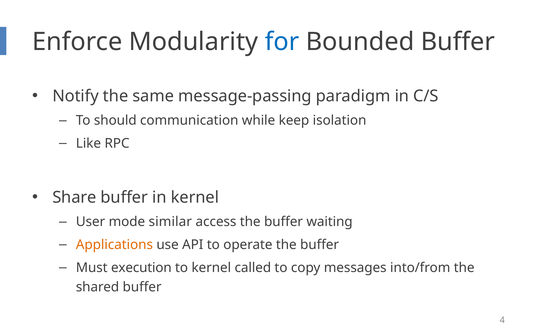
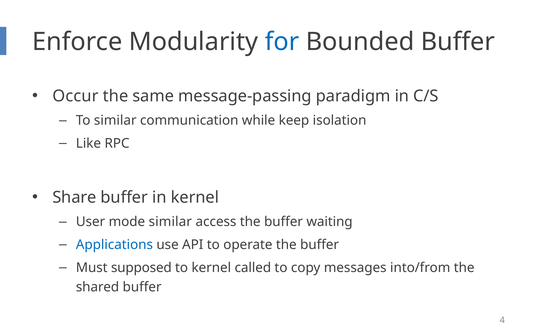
Notify: Notify -> Occur (75, 96)
To should: should -> similar (115, 120)
Applications colour: orange -> blue (114, 245)
execution: execution -> supposed (141, 267)
